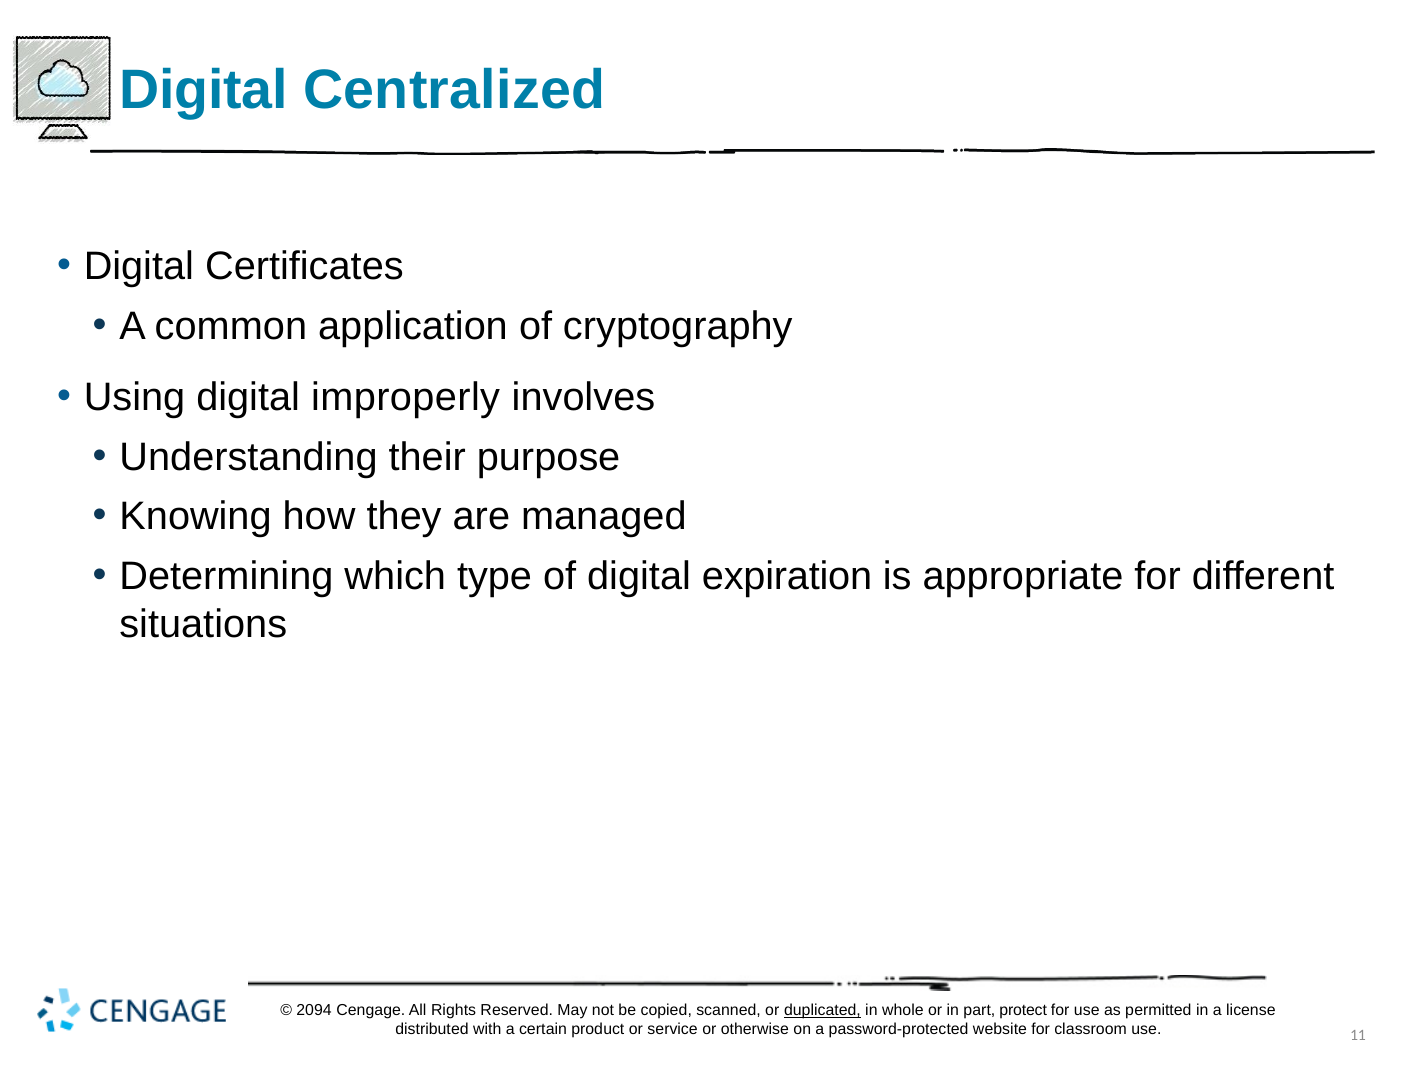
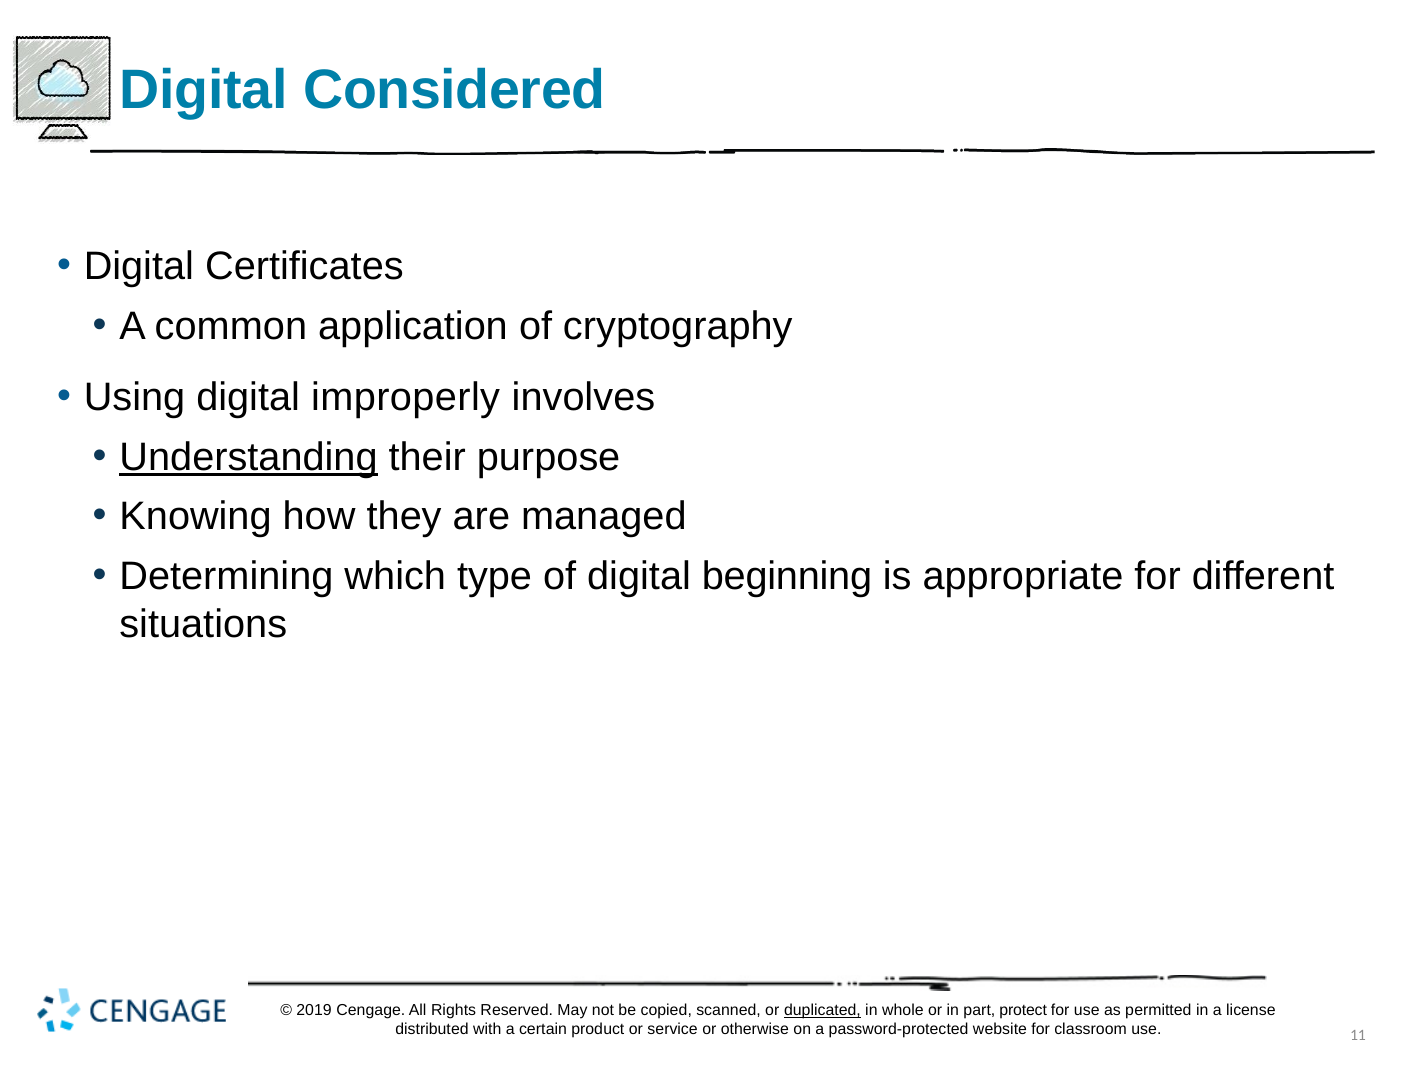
Centralized: Centralized -> Considered (455, 90)
Understanding underline: none -> present (249, 457)
expiration: expiration -> beginning (787, 576)
2094: 2094 -> 2019 (314, 1010)
